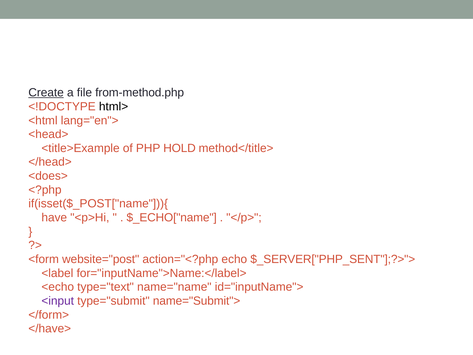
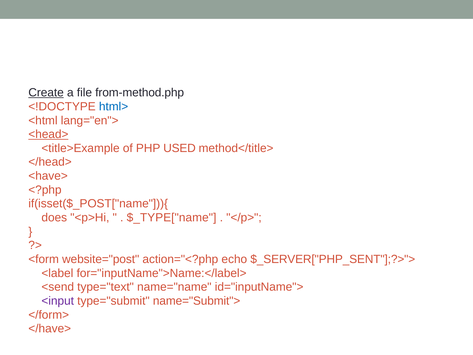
html> colour: black -> blue (114, 106)
<head> underline: none -> present (48, 134)
HOLD: HOLD -> USED (180, 148)
<does>: <does> -> <have> (48, 176)
have: have -> does (54, 217)
$_ECHO["name: $_ECHO["name -> $_TYPE["name (172, 217)
<echo: <echo -> <send (58, 287)
